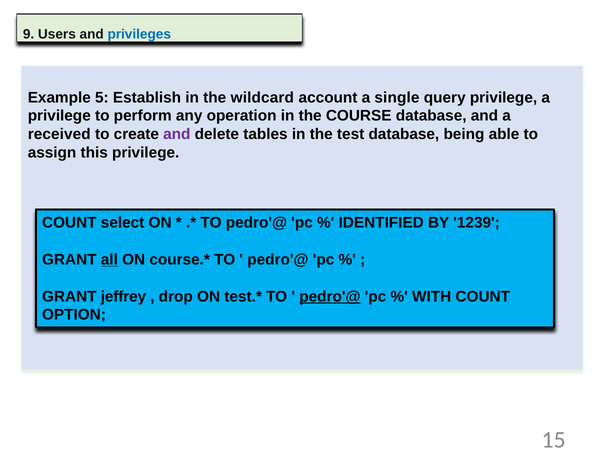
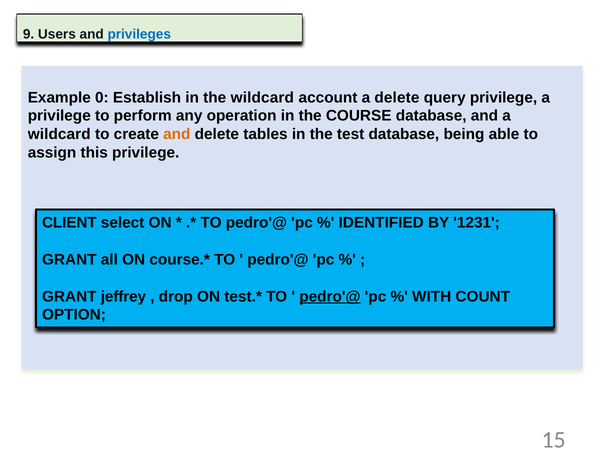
5: 5 -> 0 (102, 98)
a single: single -> delete (397, 98)
received: received -> wildcard (59, 134)
and colour: purple -> orange (177, 134)
COUNT: COUNT -> CLIENT (69, 223)
1239: 1239 -> 1231 (477, 223)
all underline: present -> none (109, 260)
